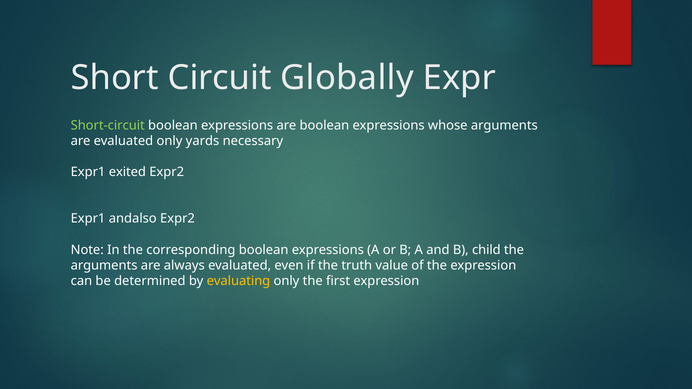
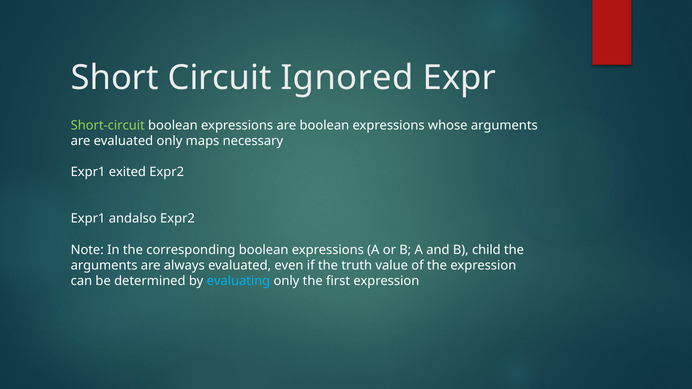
Globally: Globally -> Ignored (347, 78)
yards: yards -> maps (203, 141)
evaluating colour: yellow -> light blue (238, 281)
